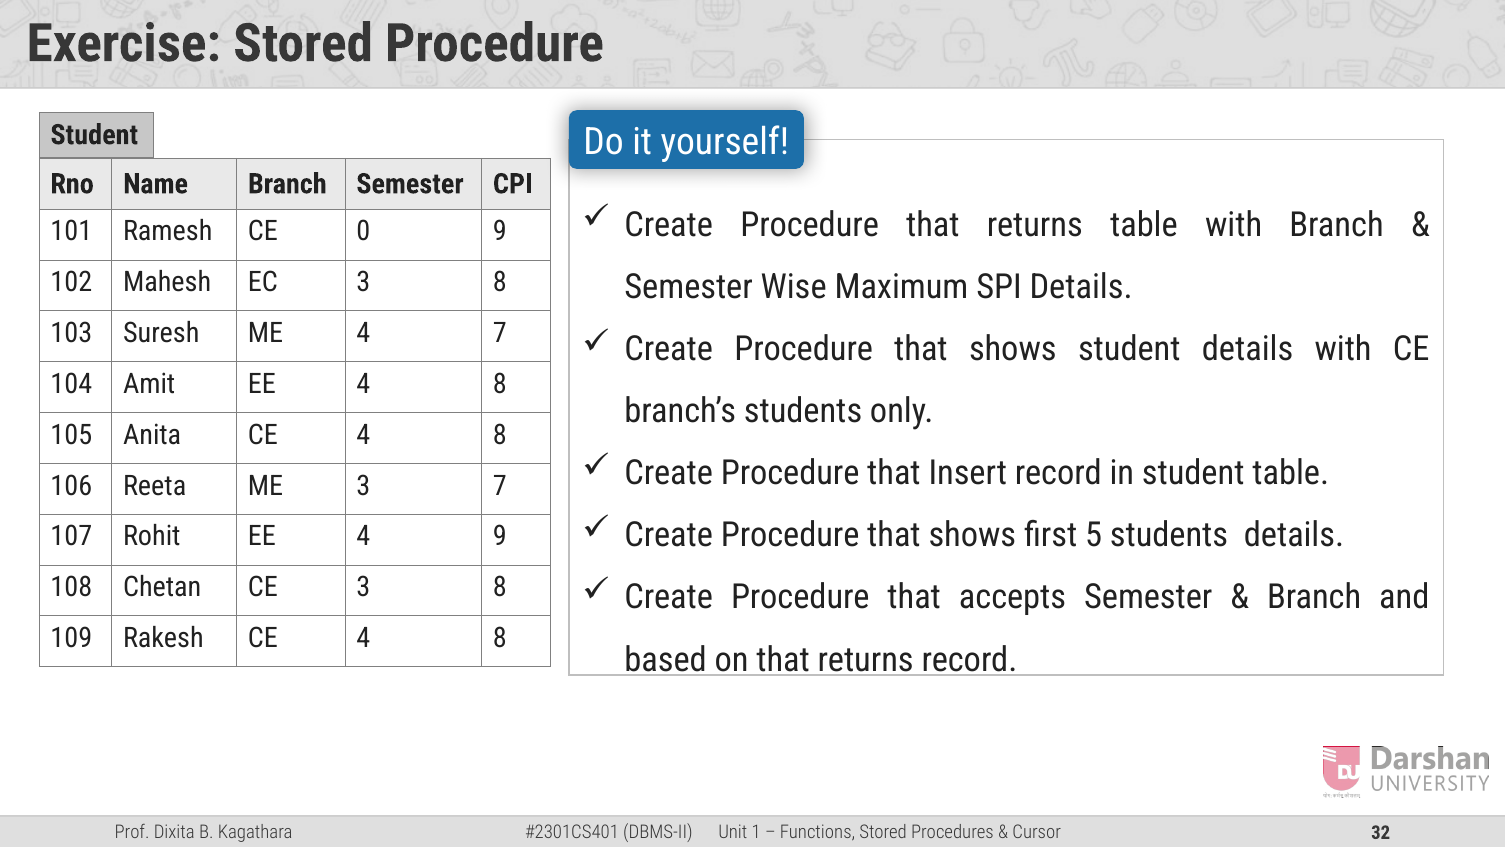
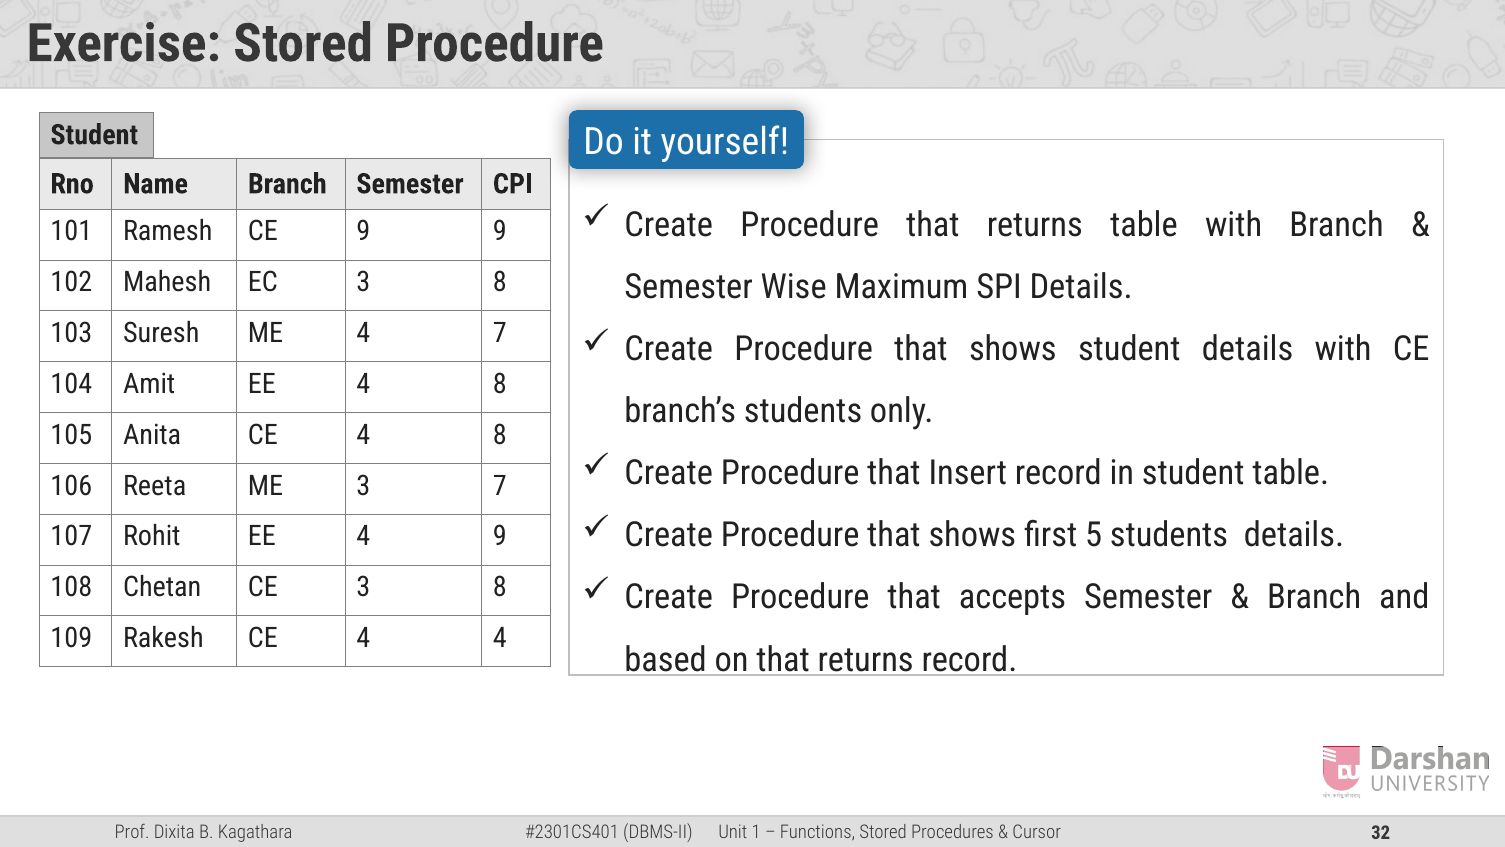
CE 0: 0 -> 9 (363, 231)
Rakesh CE 4 8: 8 -> 4 (500, 638)
